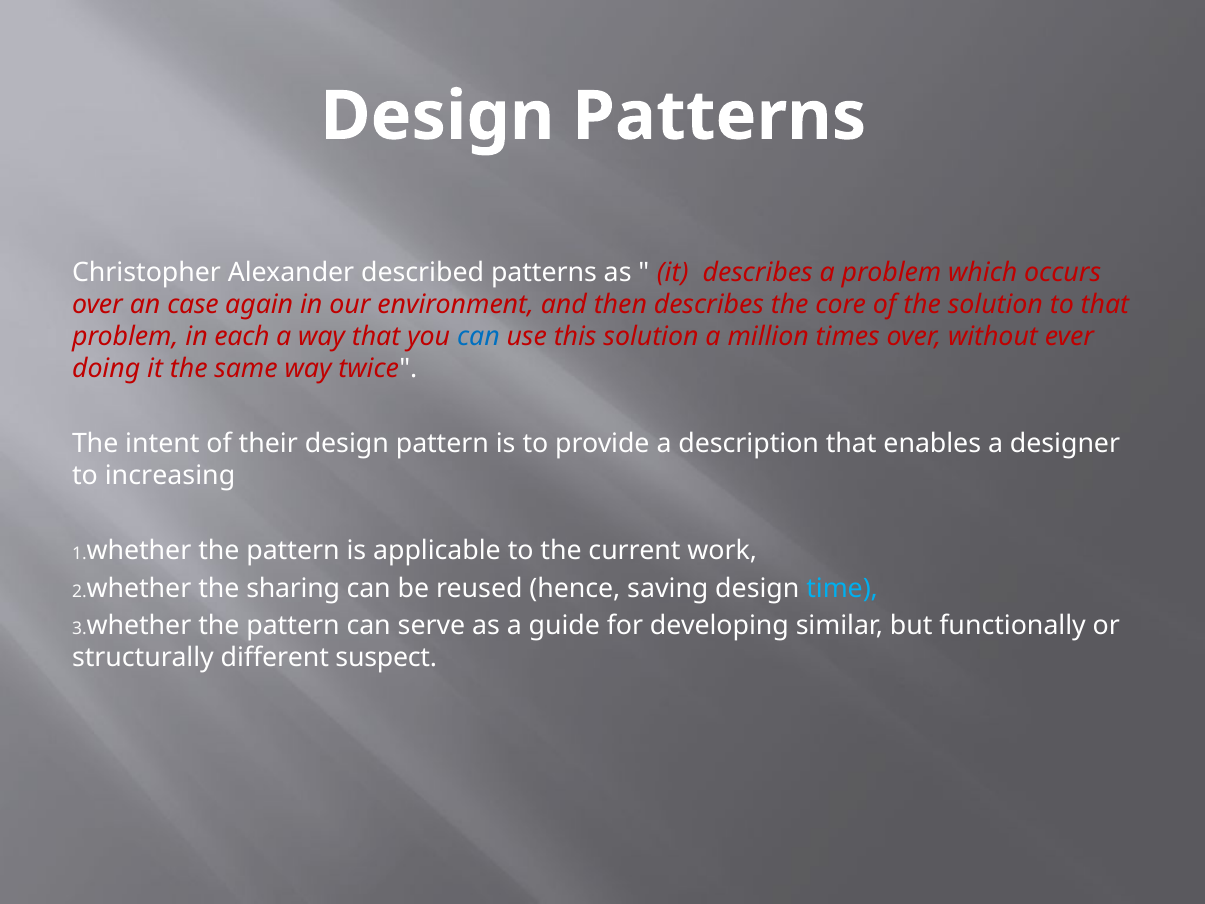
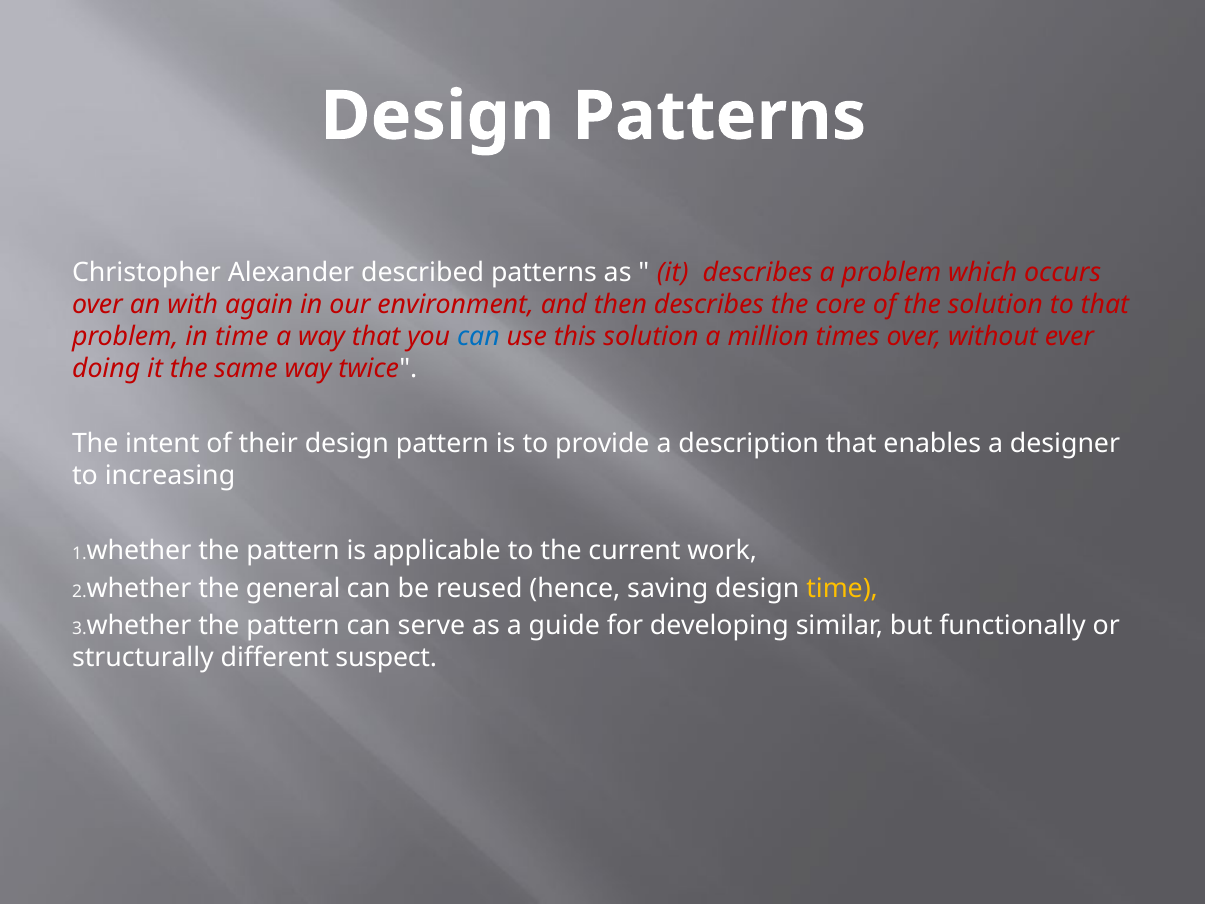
case: case -> with (193, 304)
in each: each -> time (242, 336)
sharing: sharing -> general (293, 588)
time colour: light blue -> yellow (842, 588)
